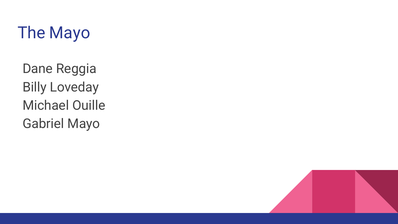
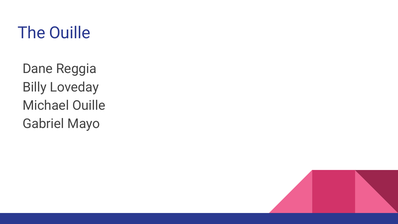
The Mayo: Mayo -> Ouille (70, 33)
